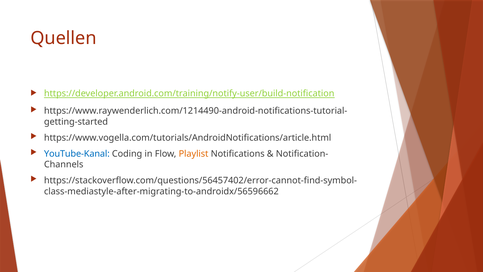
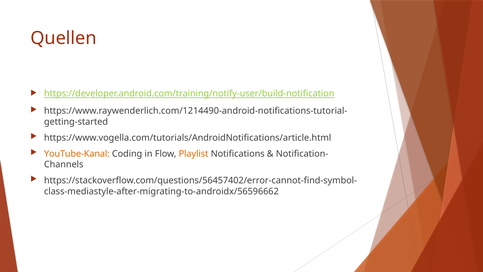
YouTube-Kanal colour: blue -> orange (77, 154)
